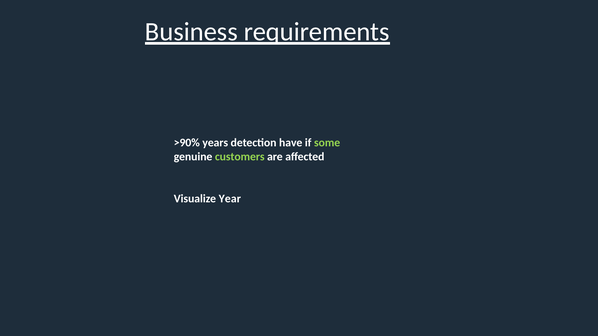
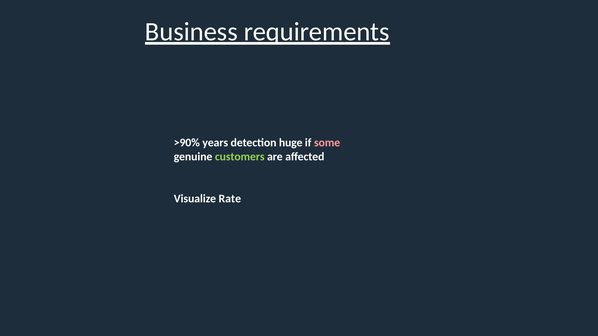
have: have -> huge (291, 143)
some colour: light green -> pink (327, 143)
Year: Year -> Rate (230, 199)
